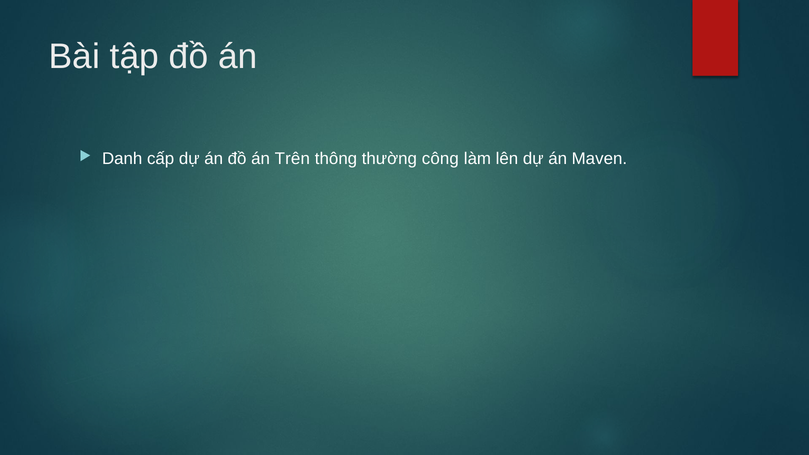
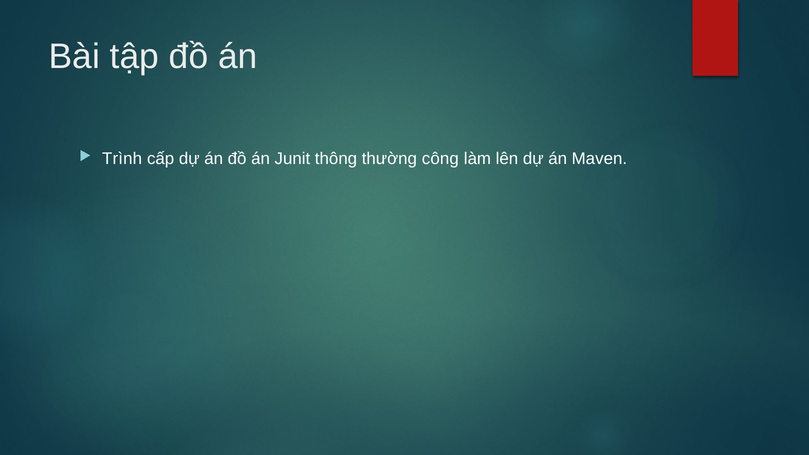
Danh: Danh -> Trình (122, 159)
Trên: Trên -> Junit (292, 159)
